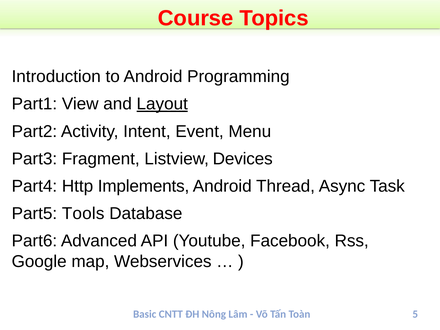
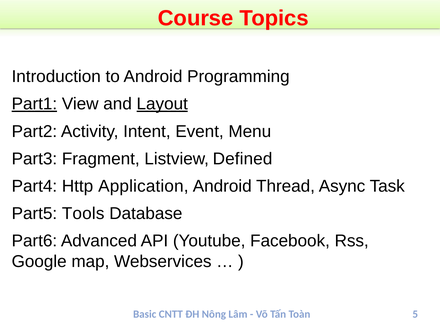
Part1 underline: none -> present (34, 104)
Devices: Devices -> Defined (243, 159)
Implements: Implements -> Application (143, 186)
